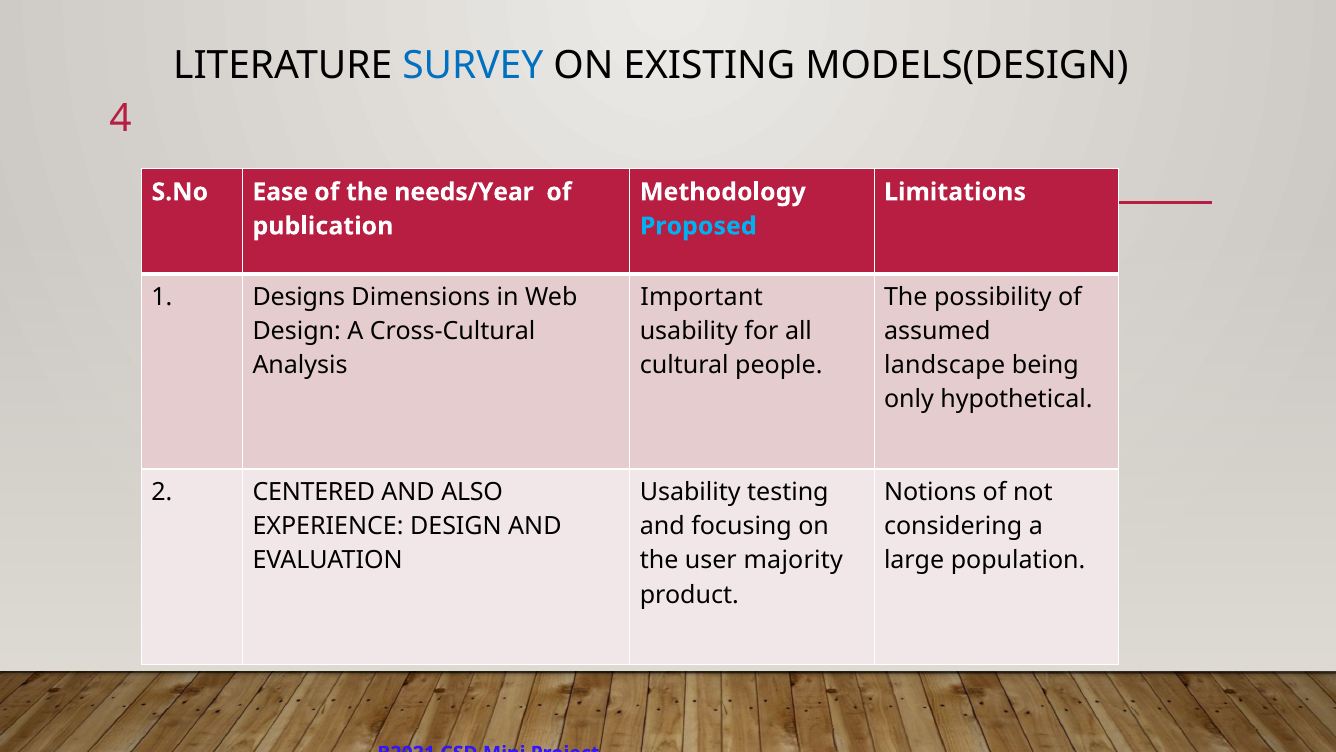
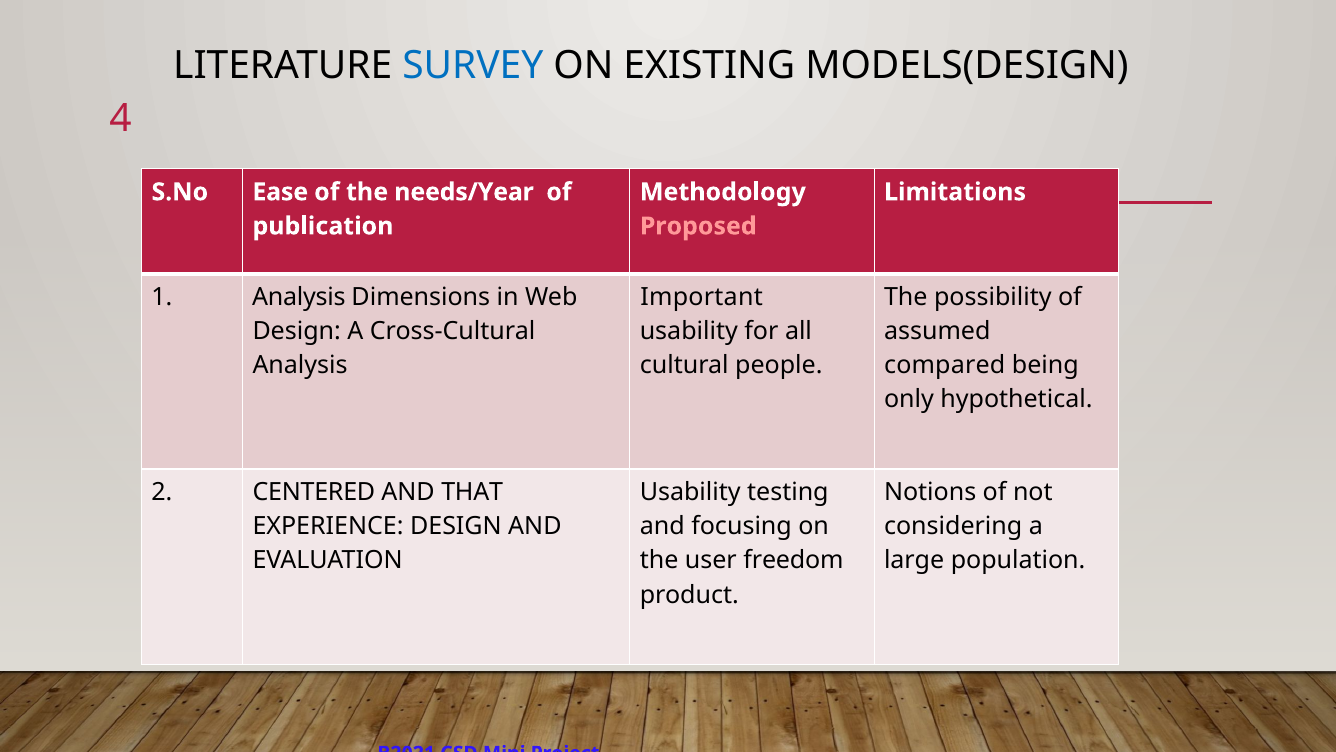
Proposed colour: light blue -> pink (698, 226)
1 Designs: Designs -> Analysis (299, 297)
landscape: landscape -> compared (945, 365)
ALSO: ALSO -> THAT (472, 492)
majority: majority -> freedom (793, 560)
